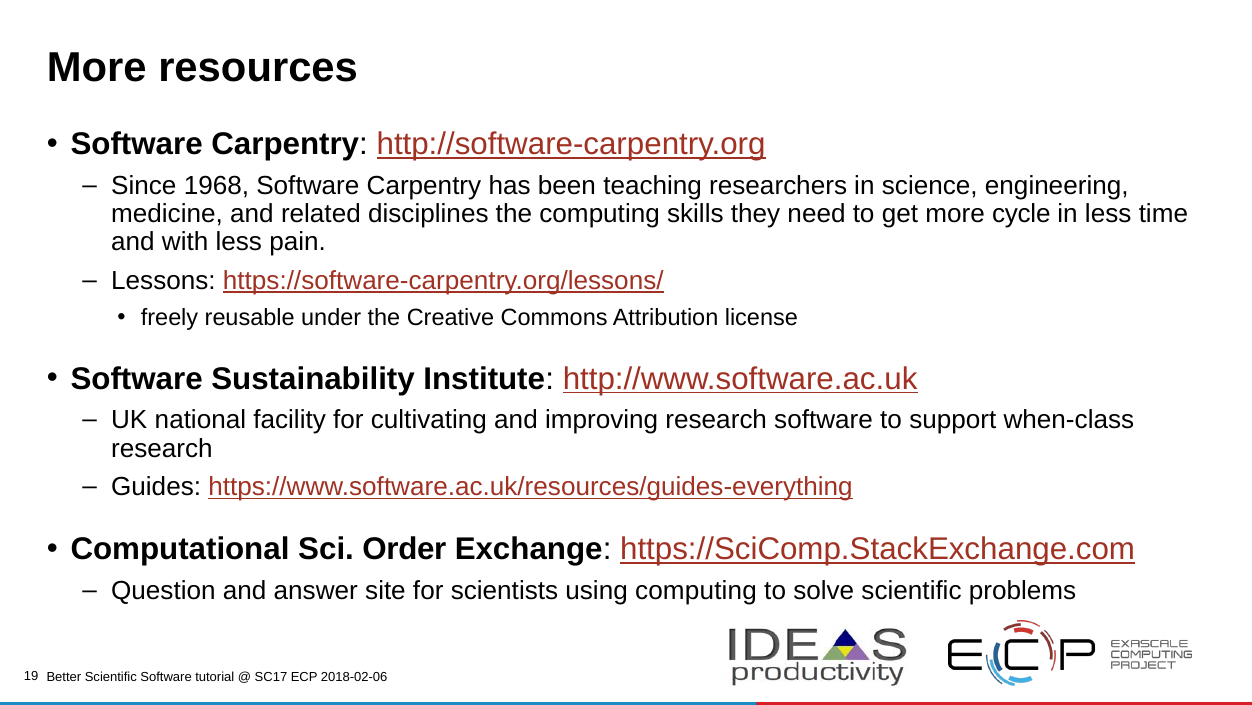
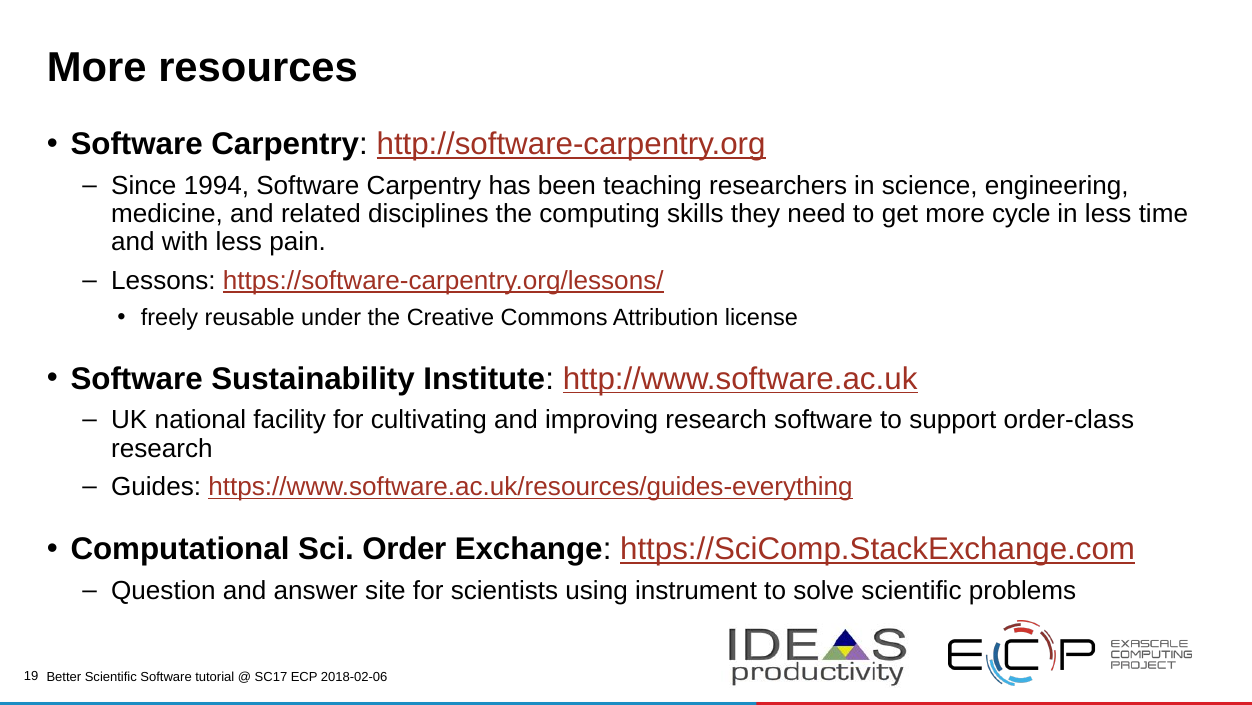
1968: 1968 -> 1994 (216, 186)
when-class: when-class -> order-class (1069, 420)
using computing: computing -> instrument (696, 591)
